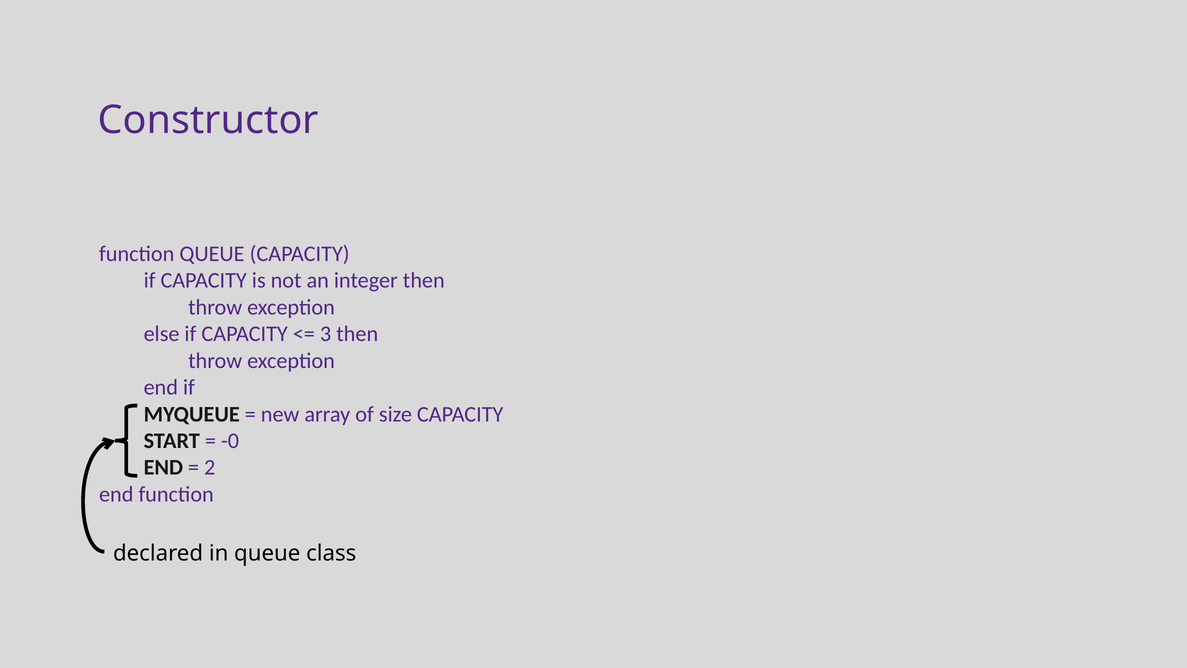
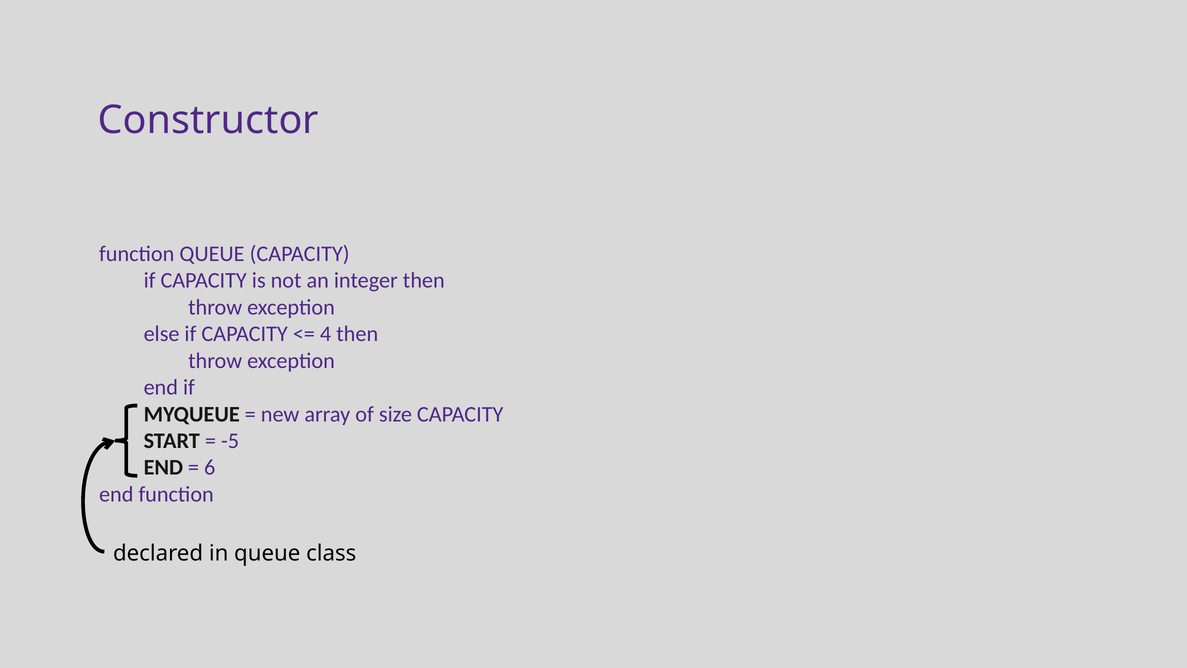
3: 3 -> 4 (326, 334)
-0: -0 -> -5 (230, 441)
2: 2 -> 6 (210, 467)
